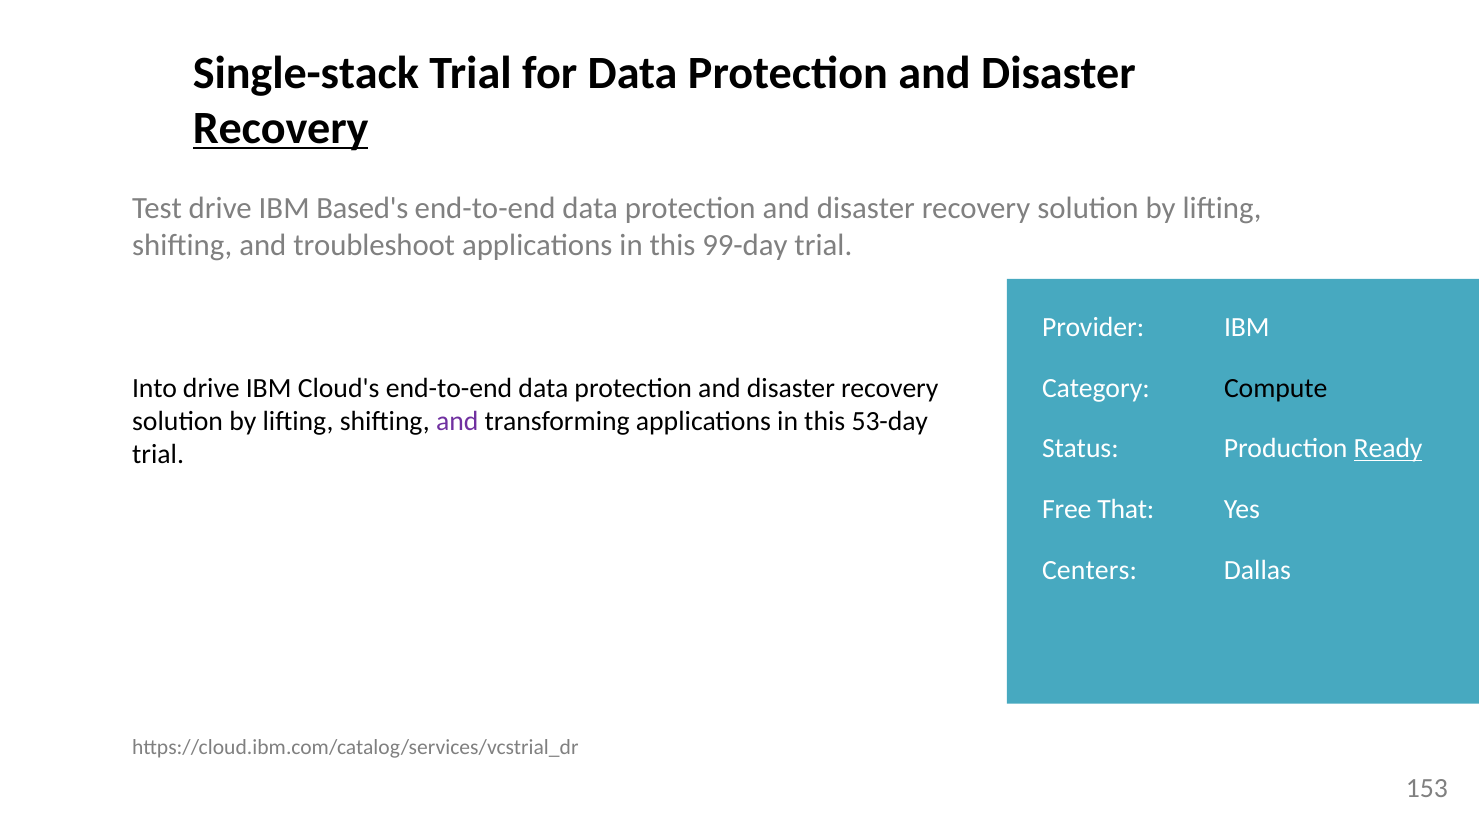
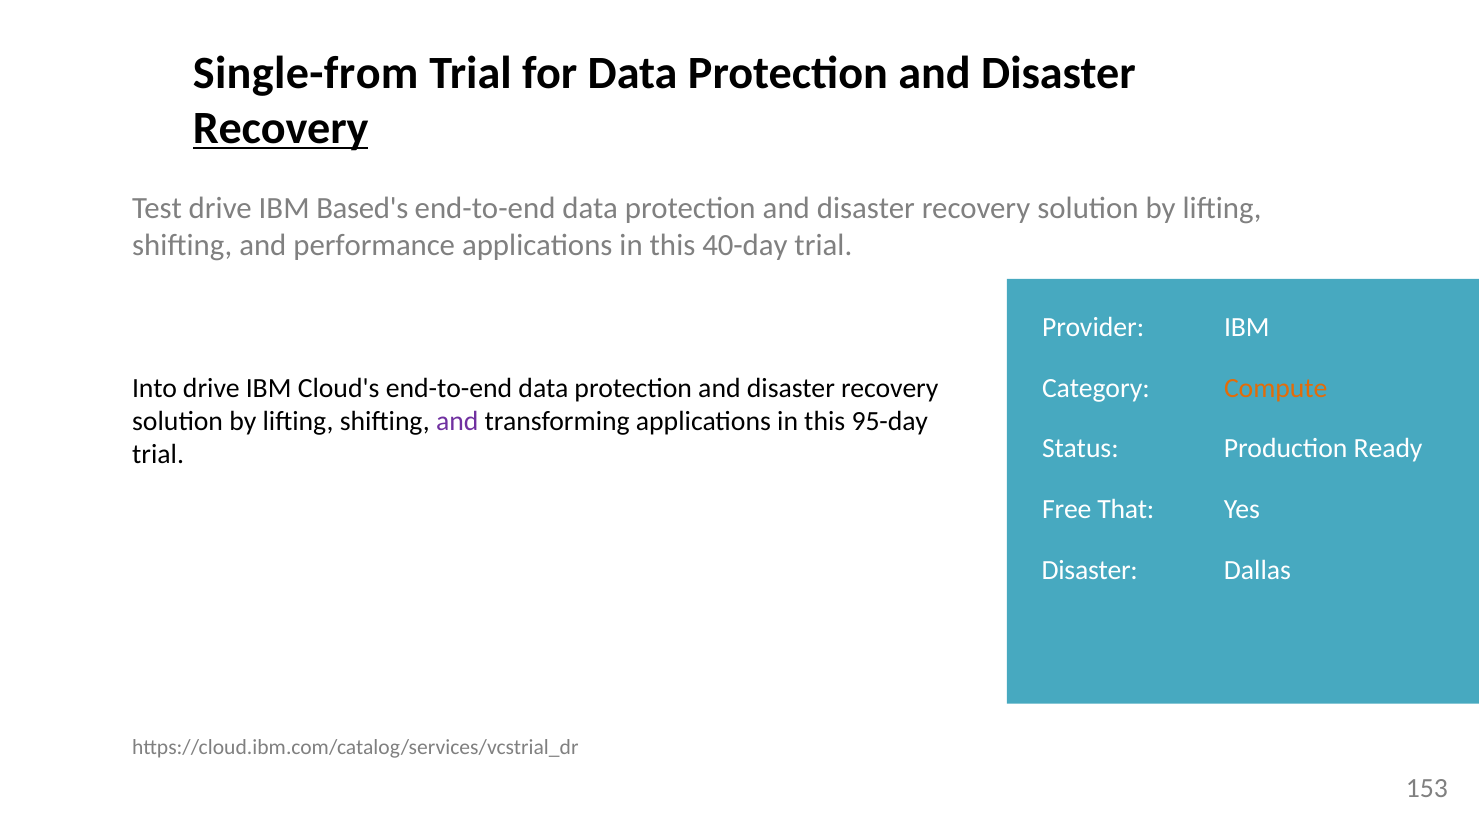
Single-stack: Single-stack -> Single-from (306, 73)
troubleshoot: troubleshoot -> performance (374, 245)
99-day: 99-day -> 40-day (745, 245)
Compute colour: black -> orange (1276, 388)
53-day: 53-day -> 95-day (890, 421)
Ready underline: present -> none (1388, 449)
Centers: Centers -> Disaster (1090, 570)
